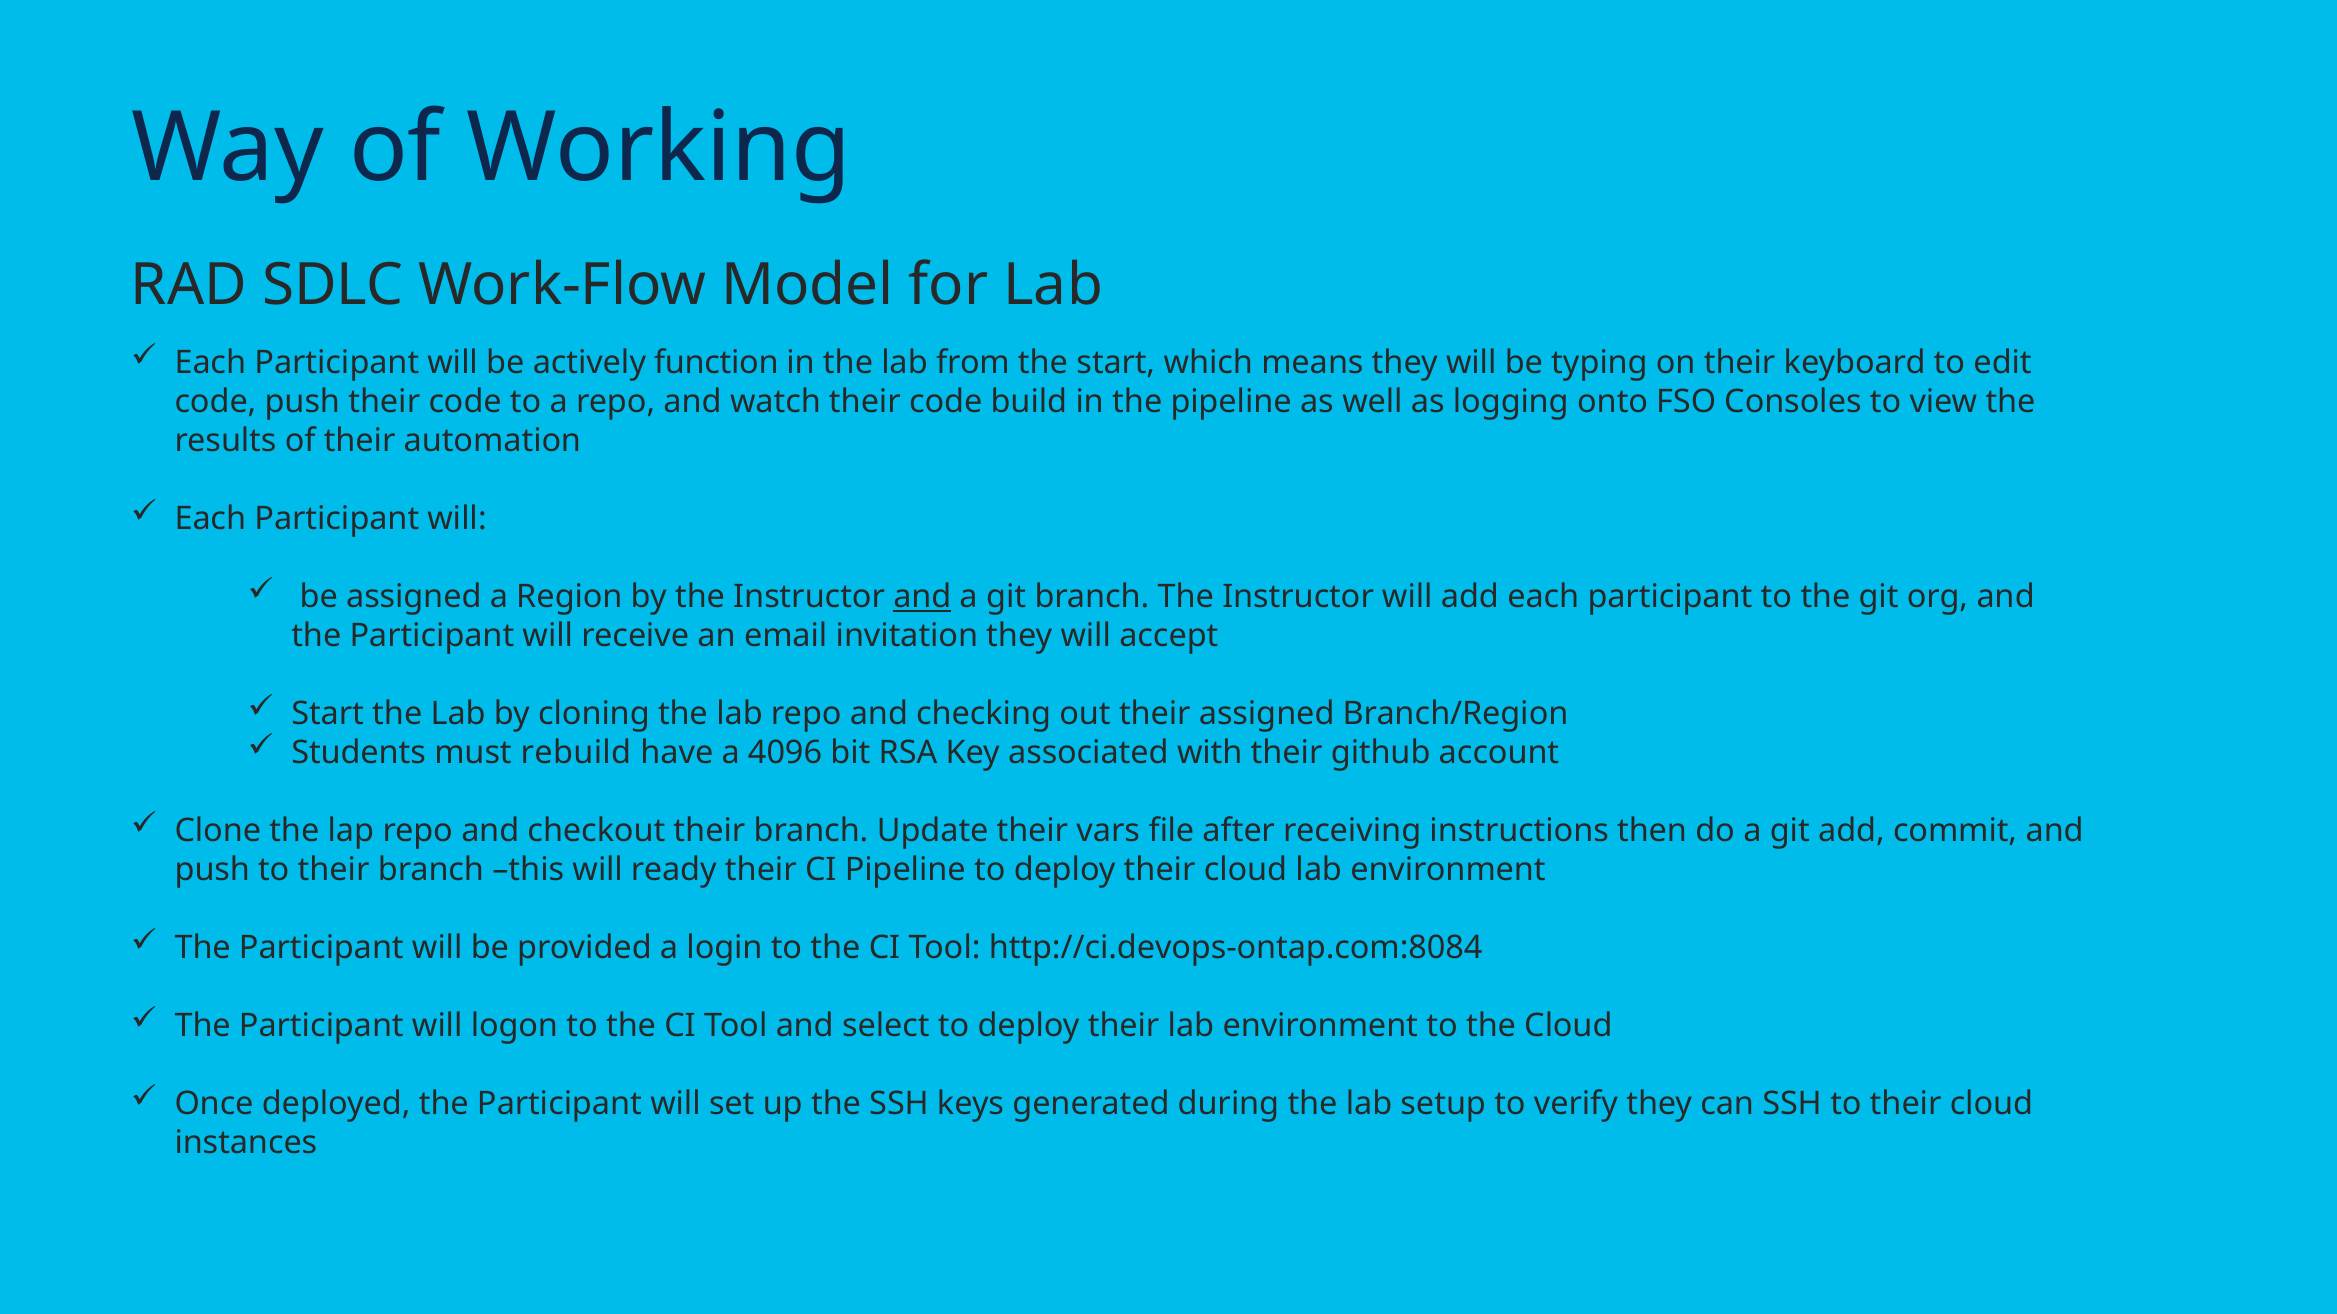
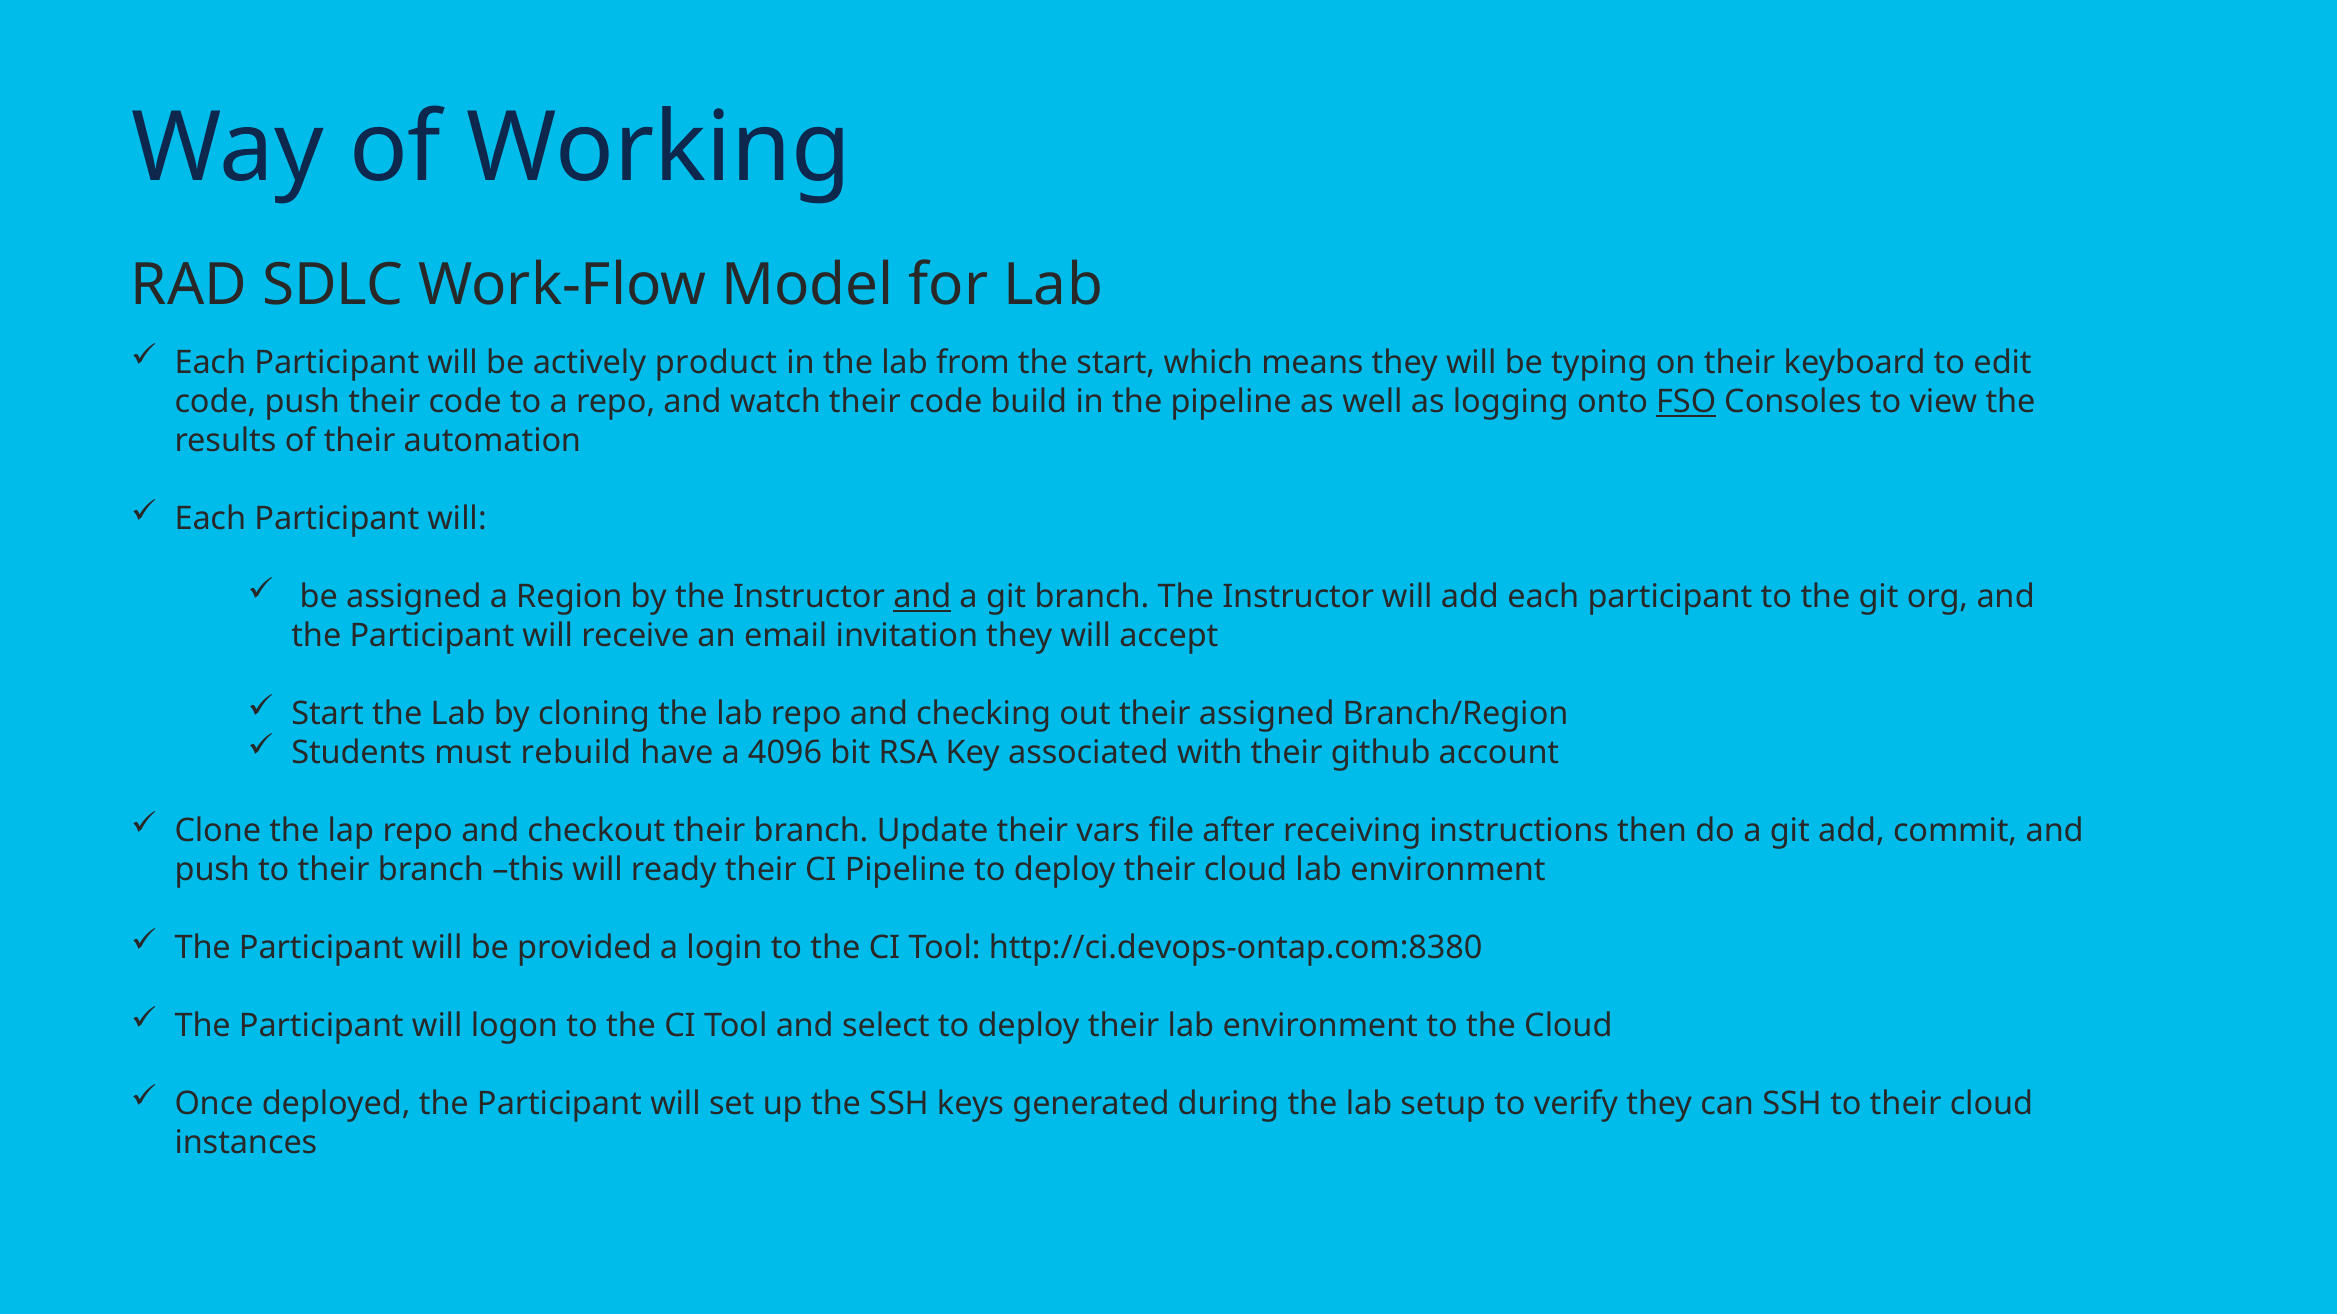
function: function -> product (716, 363)
FSO underline: none -> present (1686, 402)
http://ci.devops-ontap.com:8084: http://ci.devops-ontap.com:8084 -> http://ci.devops-ontap.com:8380 (1236, 948)
